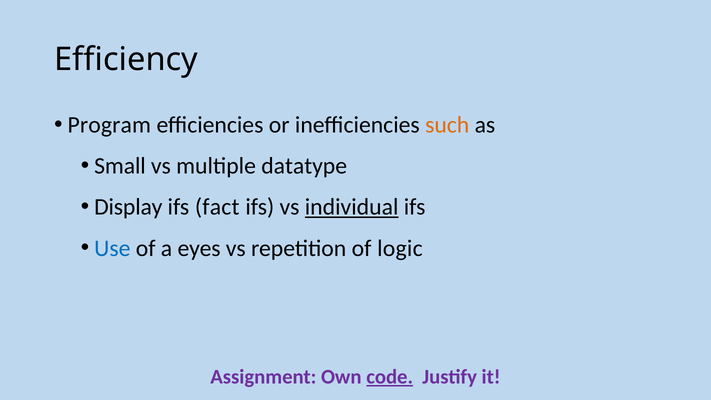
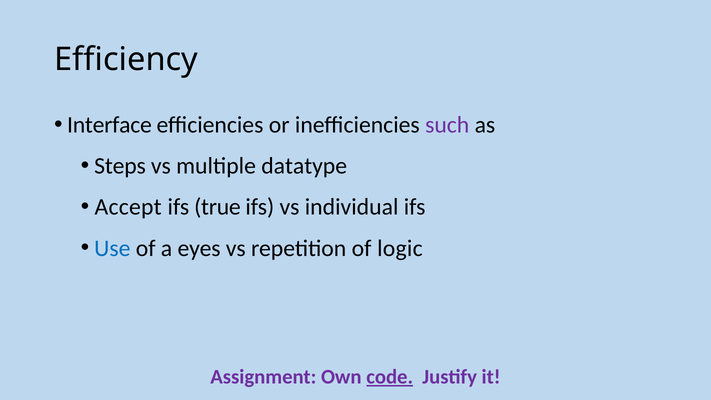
Program: Program -> Interface (109, 125)
such colour: orange -> purple (447, 125)
Small: Small -> Steps (120, 166)
Display: Display -> Accept (128, 207)
fact: fact -> true (217, 207)
individual underline: present -> none (352, 207)
